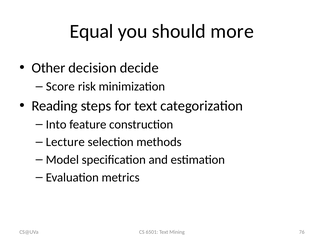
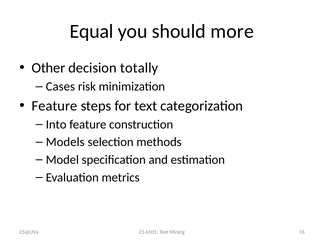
decide: decide -> totally (139, 68)
Score: Score -> Cases (60, 87)
Reading: Reading -> Feature (54, 106)
Lecture: Lecture -> Models (65, 142)
